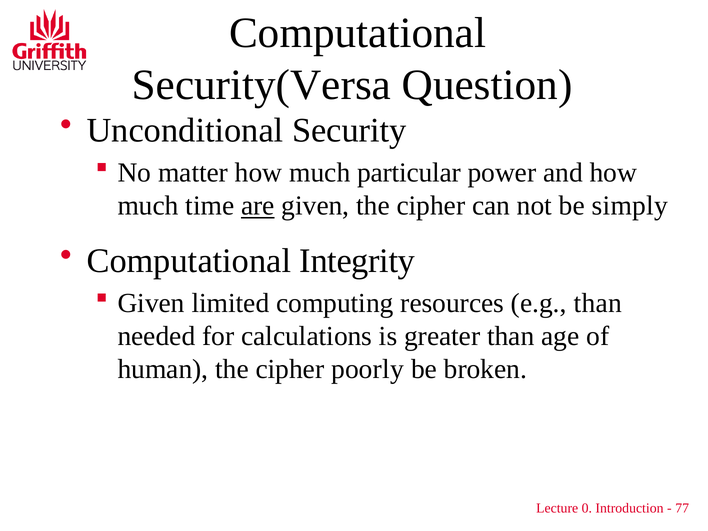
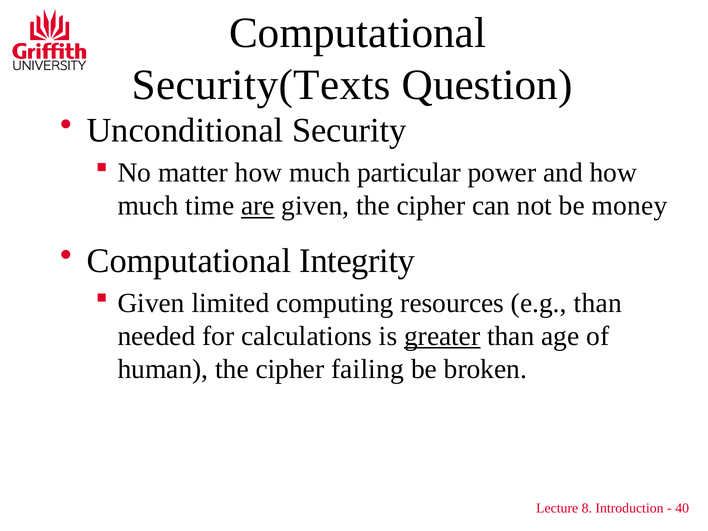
Security(Versa: Security(Versa -> Security(Texts (261, 85)
simply: simply -> money (630, 206)
greater underline: none -> present (442, 336)
poorly: poorly -> failing (368, 369)
0: 0 -> 8 (587, 508)
77: 77 -> 40 (682, 508)
